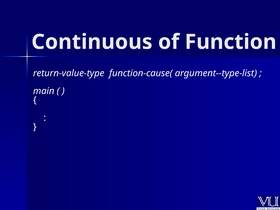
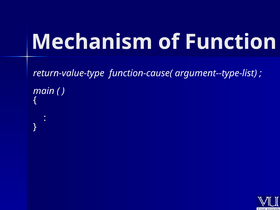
Continuous: Continuous -> Mechanism (92, 42)
